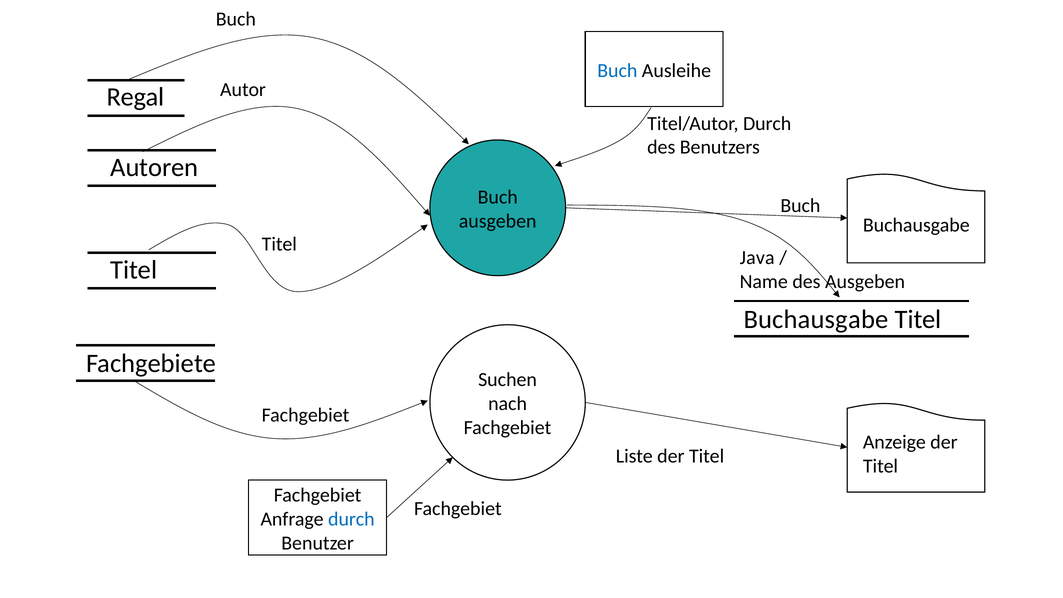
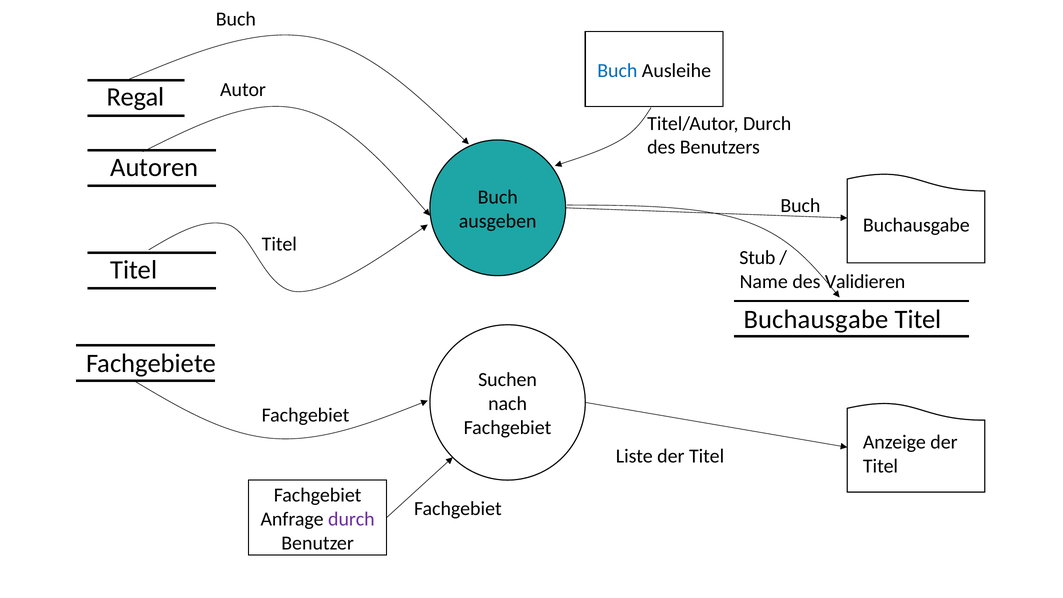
Java: Java -> Stub (757, 258)
des Ausgeben: Ausgeben -> Validieren (865, 282)
durch colour: blue -> purple (351, 519)
